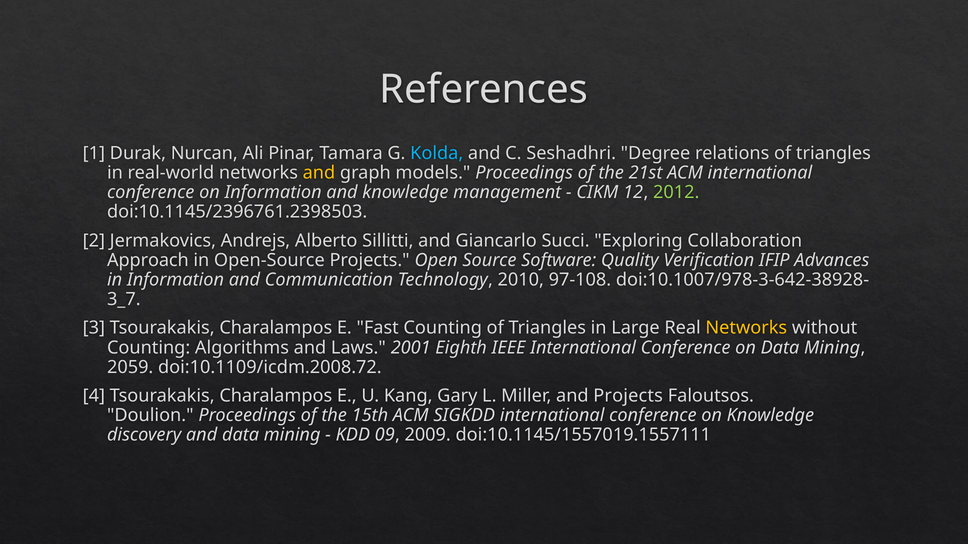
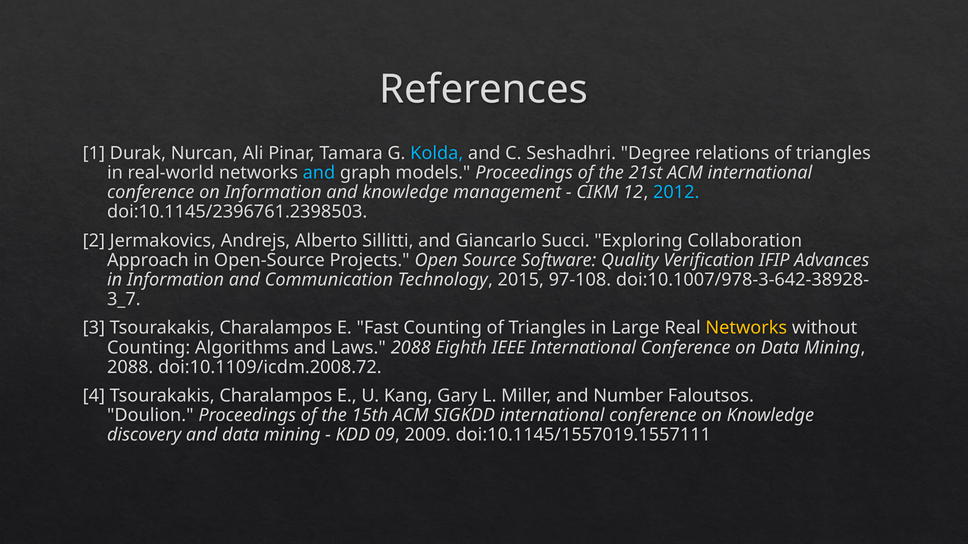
and colour: yellow -> light blue (319, 173)
2012 colour: light green -> light blue (676, 193)
2010: 2010 -> 2015 (521, 280)
Laws 2001: 2001 -> 2088 (411, 348)
2059: 2059 -> 2088 (130, 367)
and Projects: Projects -> Number (628, 396)
